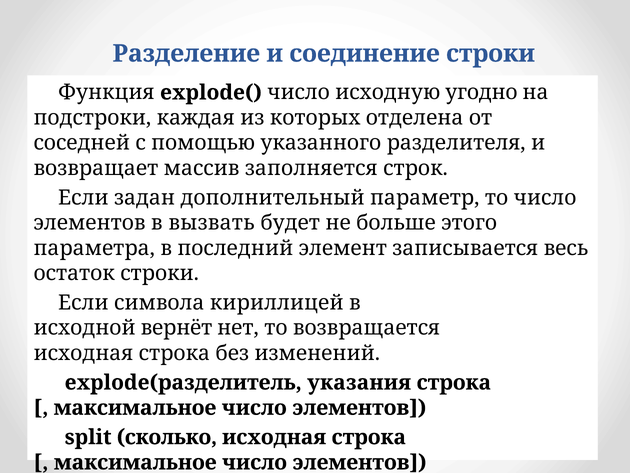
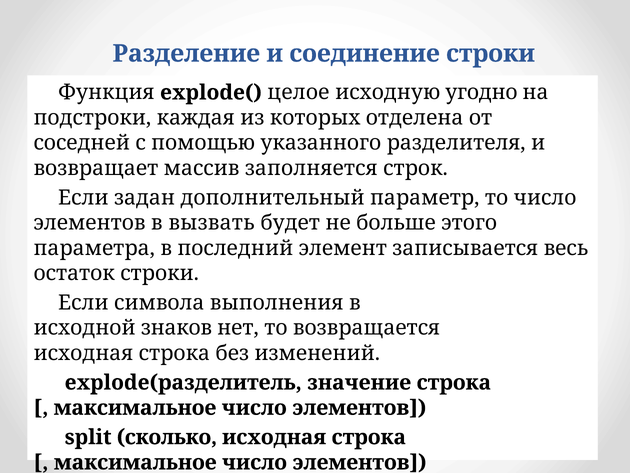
explode( число: число -> целое (298, 92)
кириллицей: кириллицей -> выполнения (277, 302)
вернёт: вернёт -> знаков (176, 328)
указания: указания -> значение (359, 382)
